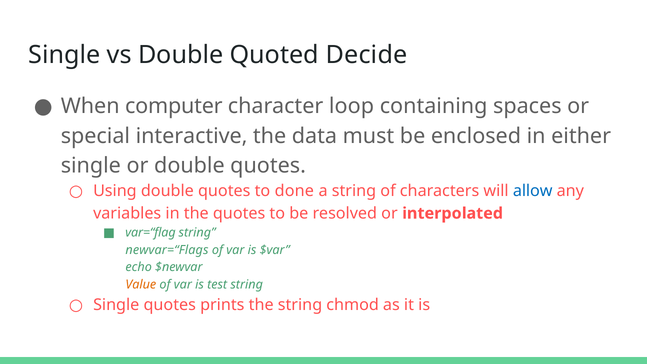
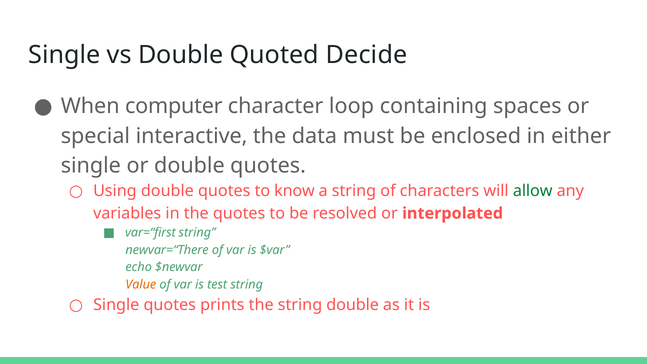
done: done -> know (294, 191)
allow colour: blue -> green (533, 191)
var=“flag: var=“flag -> var=“first (150, 233)
newvar=“Flags: newvar=“Flags -> newvar=“There (167, 250)
string chmod: chmod -> double (353, 305)
